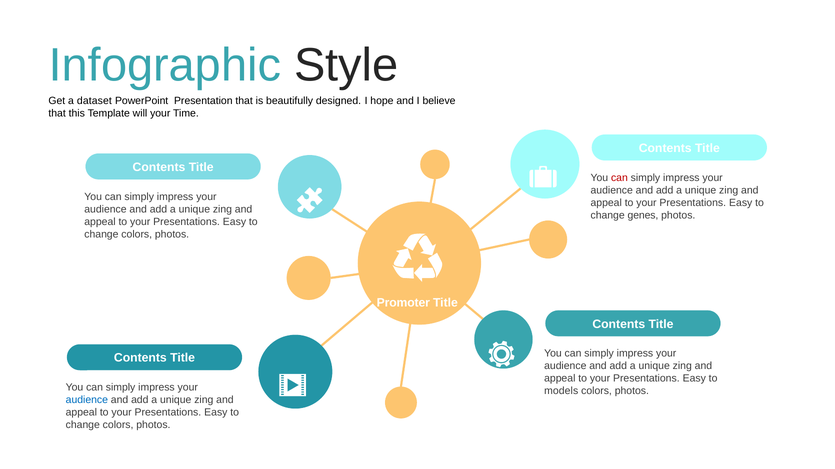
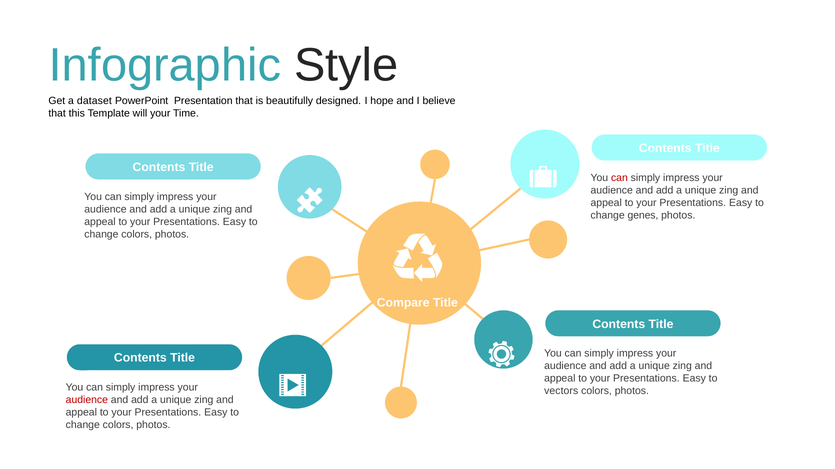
Promoter: Promoter -> Compare (403, 303)
models: models -> vectors (561, 392)
audience colour: blue -> red (87, 401)
